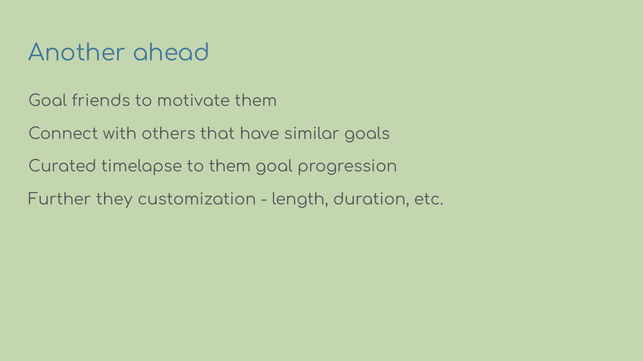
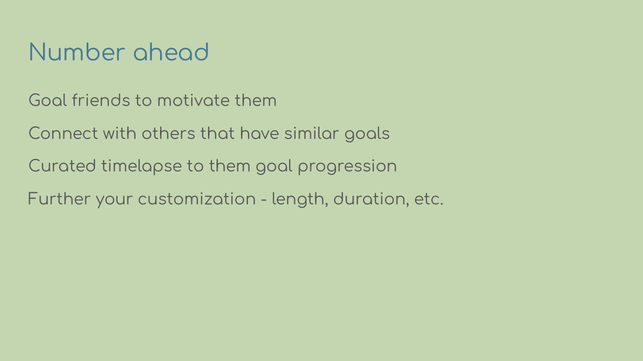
Another: Another -> Number (77, 53)
they: they -> your (114, 200)
